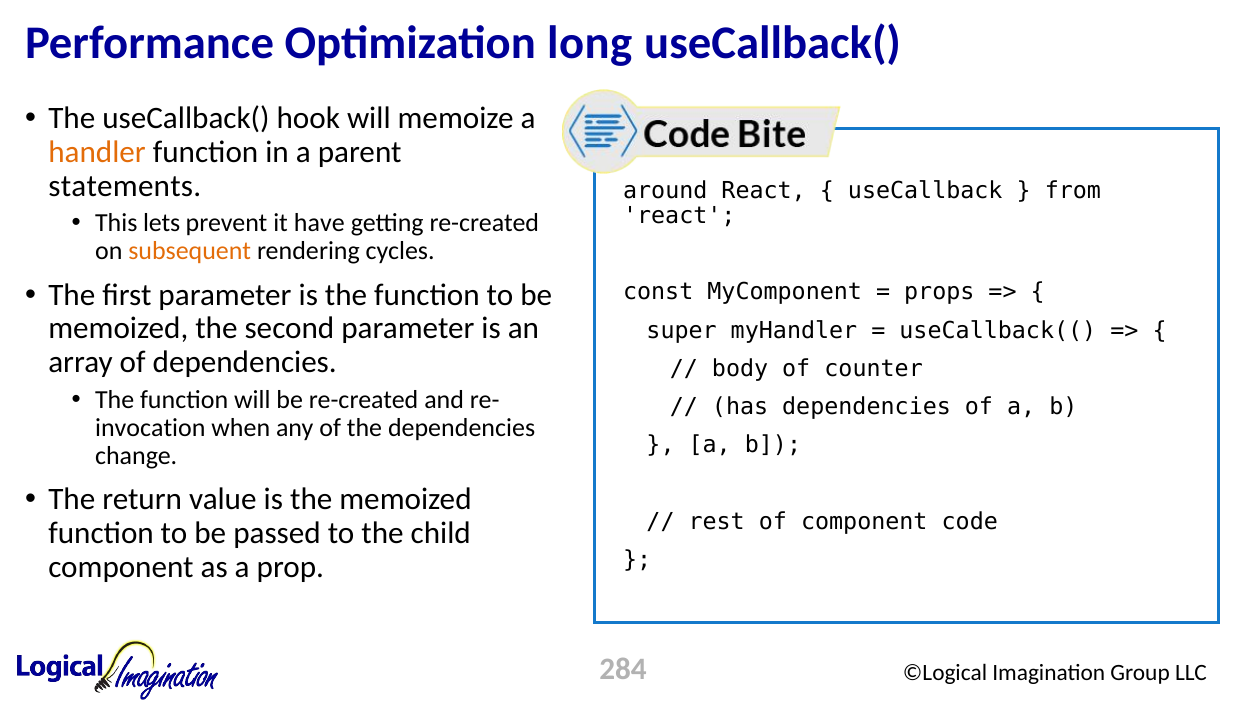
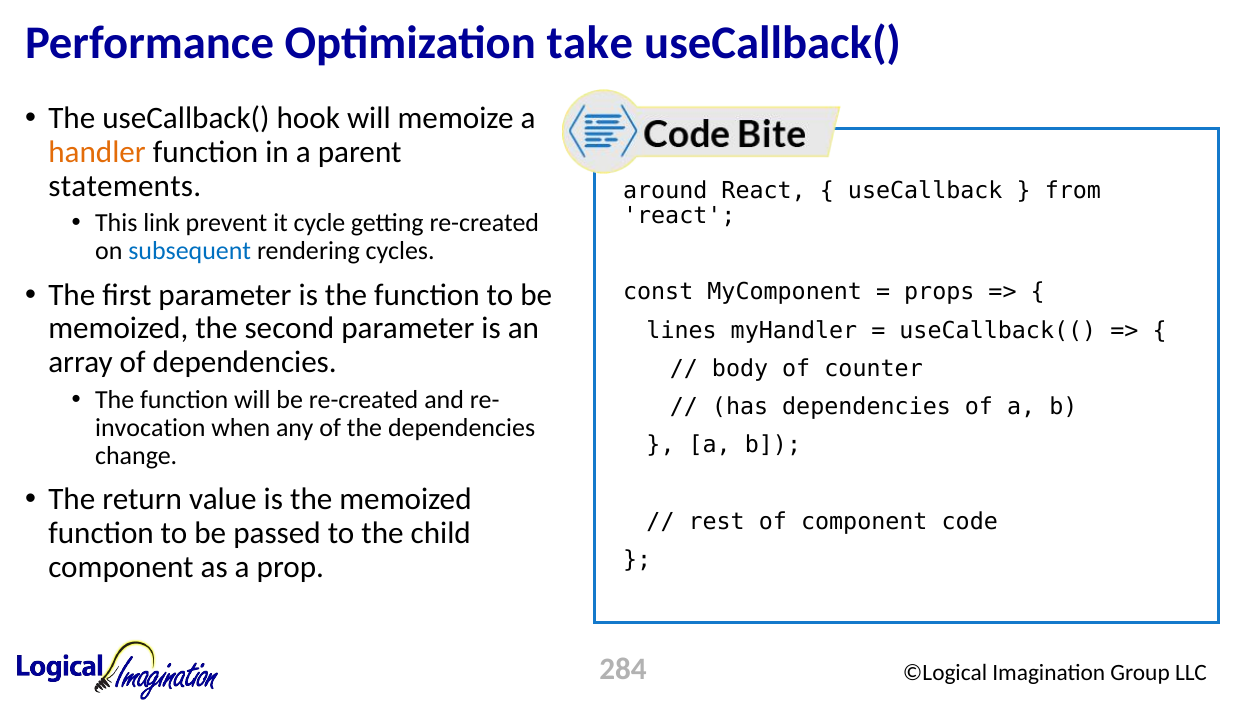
long: long -> take (590, 43)
lets: lets -> link (162, 223)
have: have -> cycle (319, 223)
subsequent colour: orange -> blue (190, 251)
super: super -> lines (682, 330)
